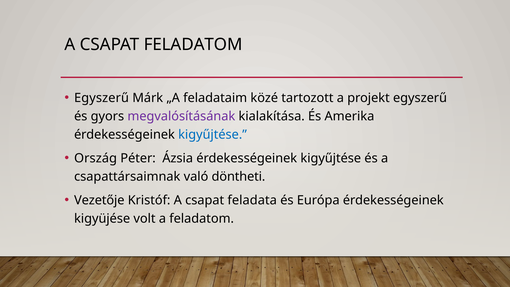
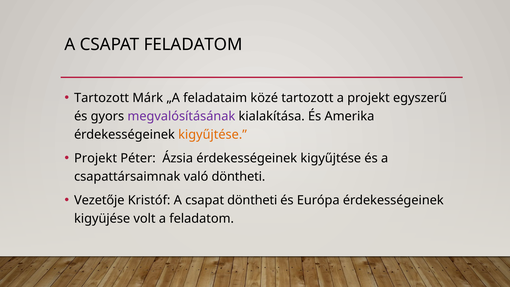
Egyszerű: Egyszerű -> Tartozott (102, 98)
kigyűjtése colour: blue -> orange (213, 135)
Ország: Ország -> Projekt (96, 158)
csapat feladata: feladata -> döntheti (252, 200)
